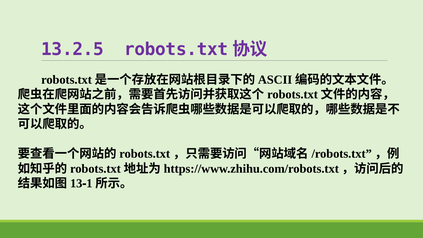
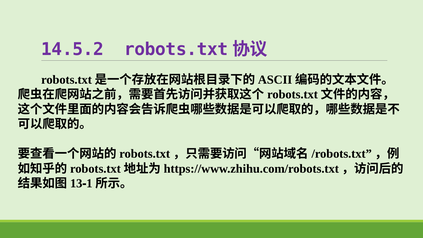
13.2.5: 13.2.5 -> 14.5.2 (73, 49)
